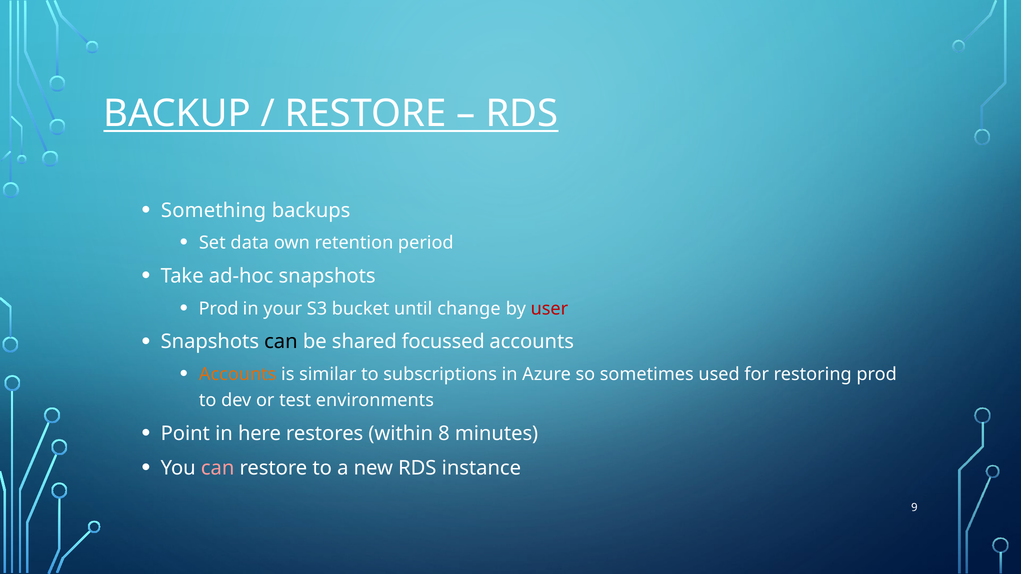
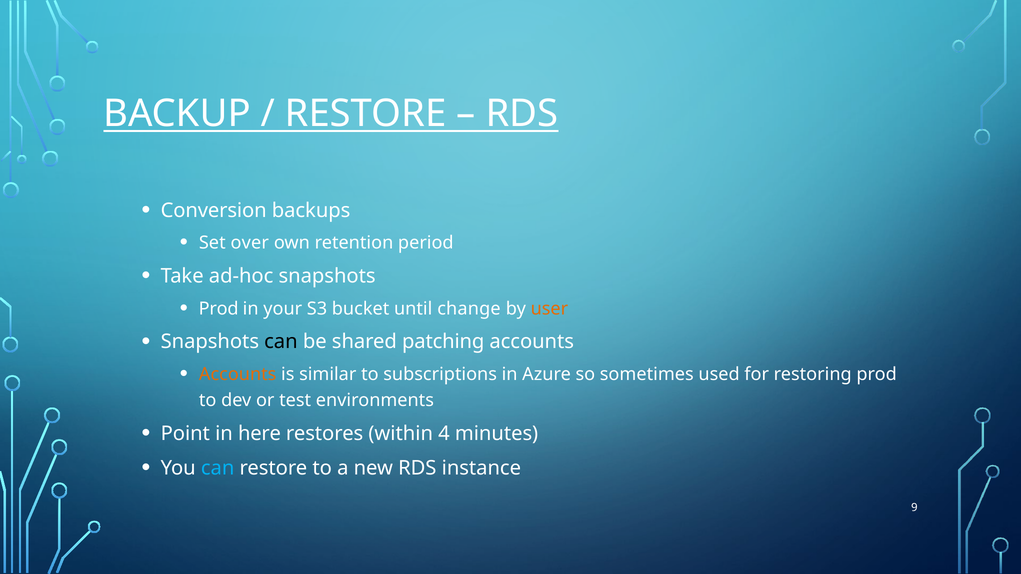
Something: Something -> Conversion (214, 211)
data: data -> over (250, 243)
user colour: red -> orange (549, 309)
focussed: focussed -> patching (443, 342)
8: 8 -> 4 (444, 434)
can colour: pink -> light blue (218, 468)
